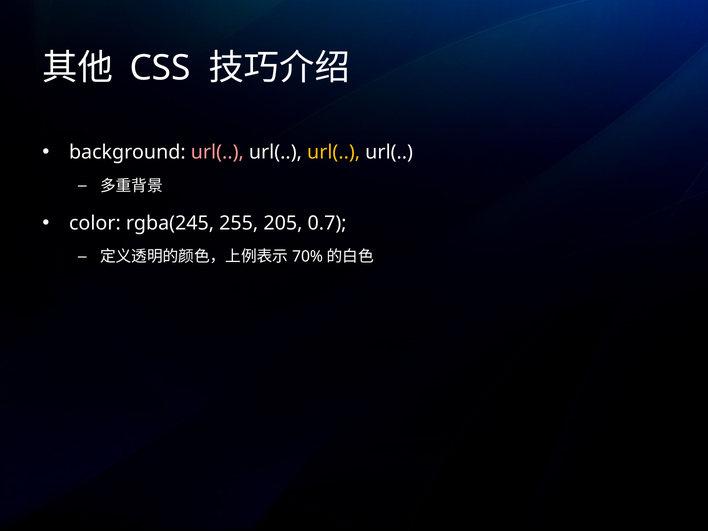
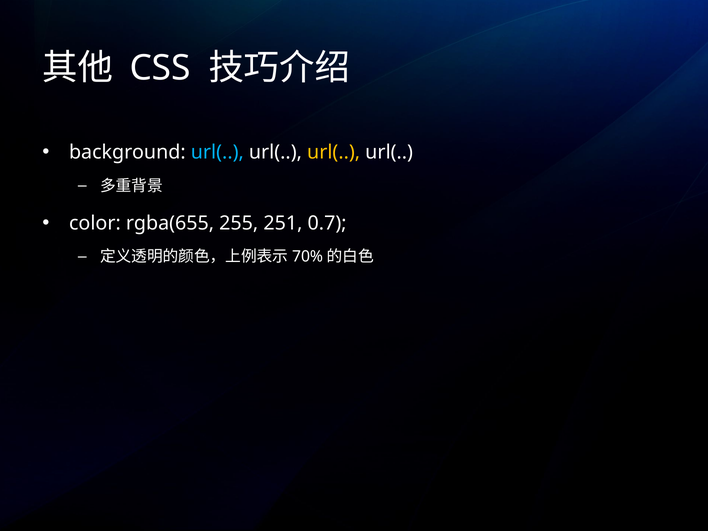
url( colour: pink -> light blue (217, 152)
rgba(245: rgba(245 -> rgba(655 (170, 223)
205: 205 -> 251 (283, 223)
